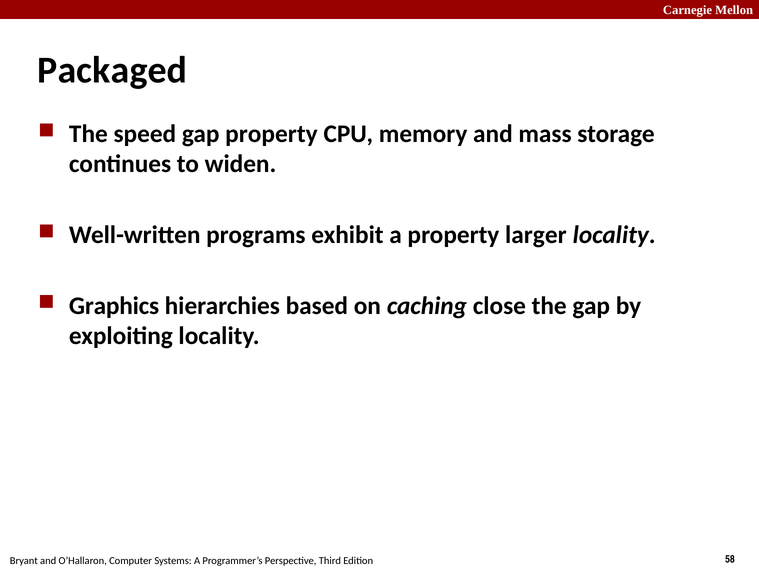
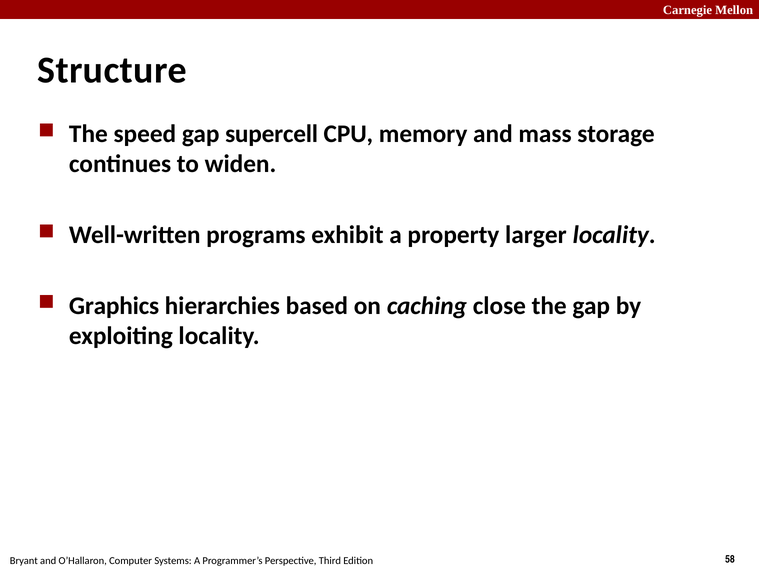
Packaged: Packaged -> Structure (112, 70)
gap property: property -> supercell (272, 134)
